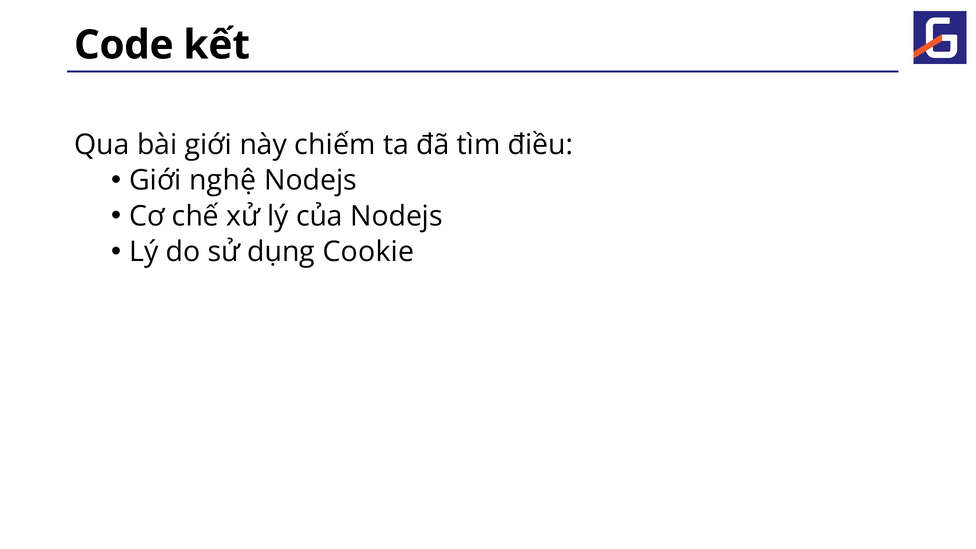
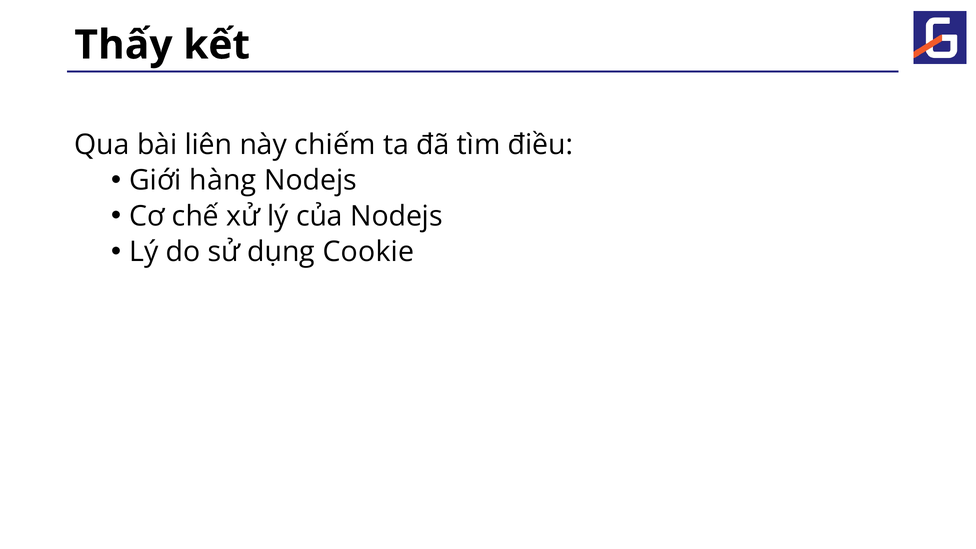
Code: Code -> Thấy (123, 45)
bài giới: giới -> liên (208, 145)
nghệ: nghệ -> hàng (223, 180)
